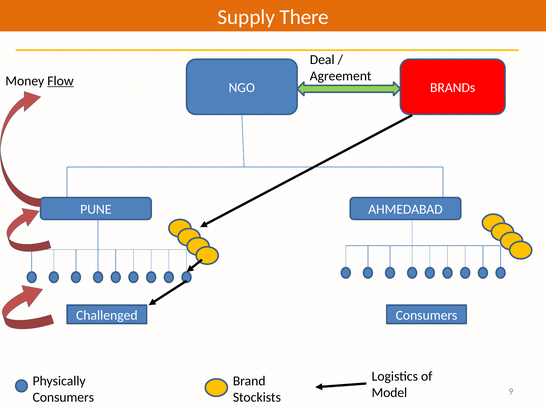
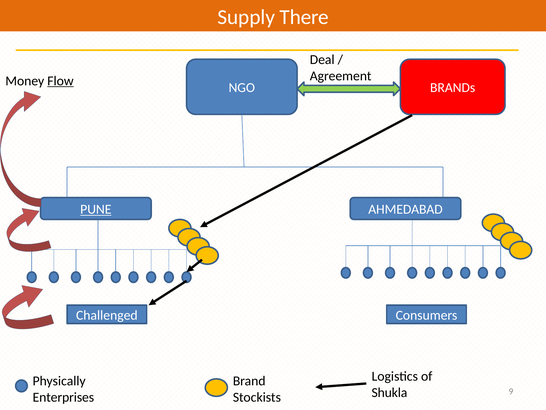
PUNE underline: none -> present (96, 209)
Model: Model -> Shukla (389, 392)
Consumers: Consumers -> Enterprises (63, 397)
